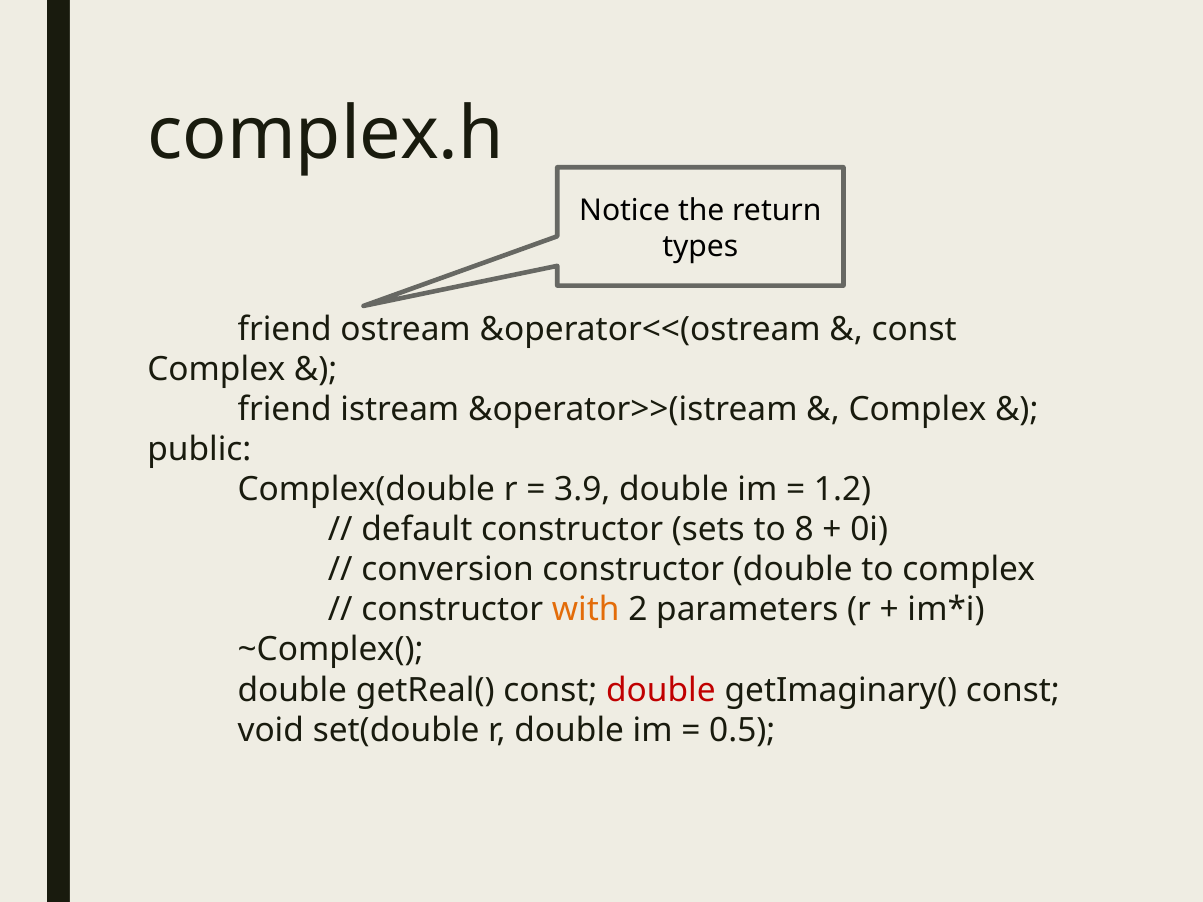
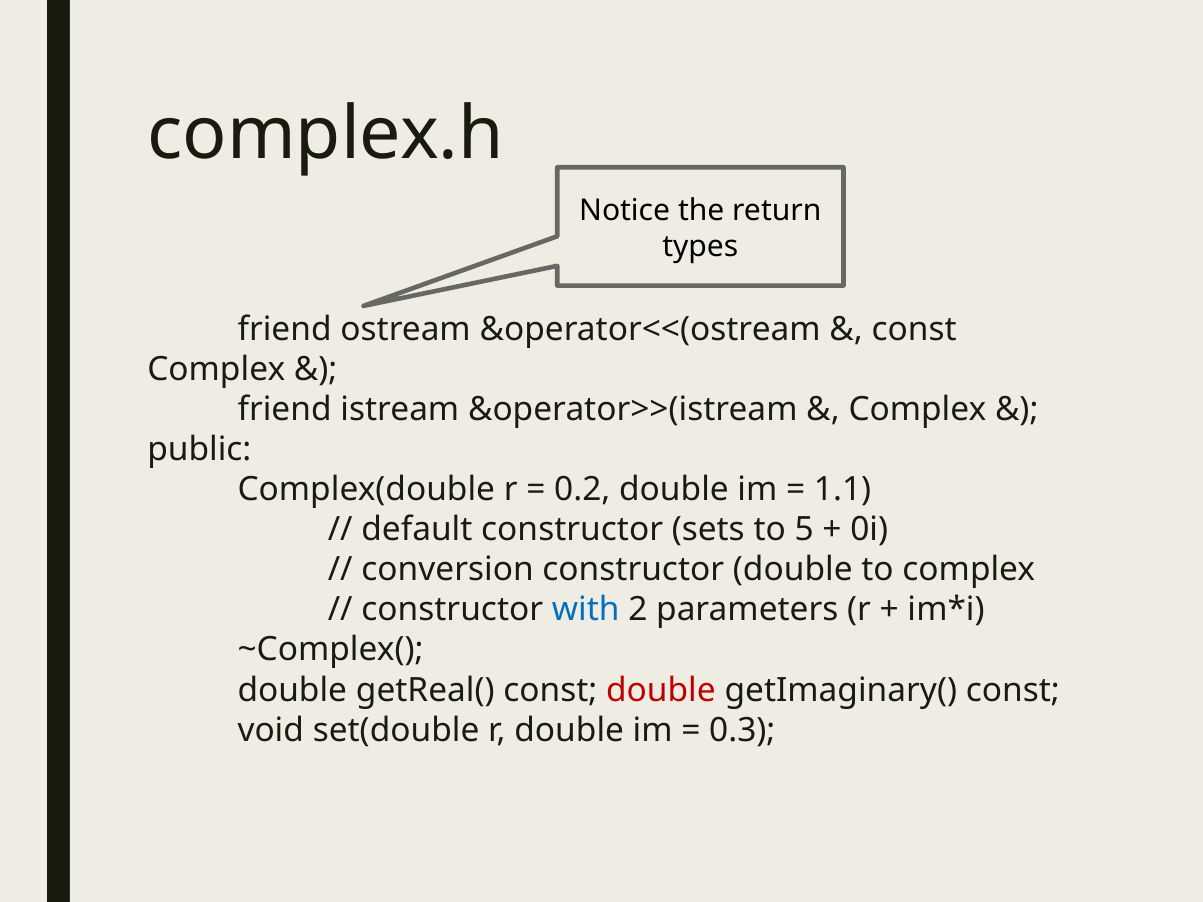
3.9: 3.9 -> 0.2 (582, 490)
1.2: 1.2 -> 1.1 (843, 490)
8: 8 -> 5 (804, 530)
with colour: orange -> blue (586, 610)
0.5: 0.5 -> 0.3 (742, 730)
